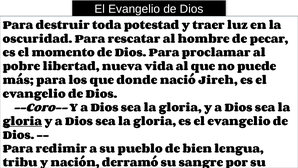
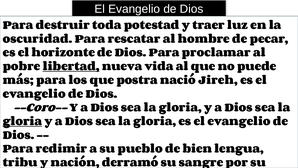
momento: momento -> horizonte (63, 53)
libertad underline: none -> present (71, 67)
donde: donde -> postra (137, 81)
